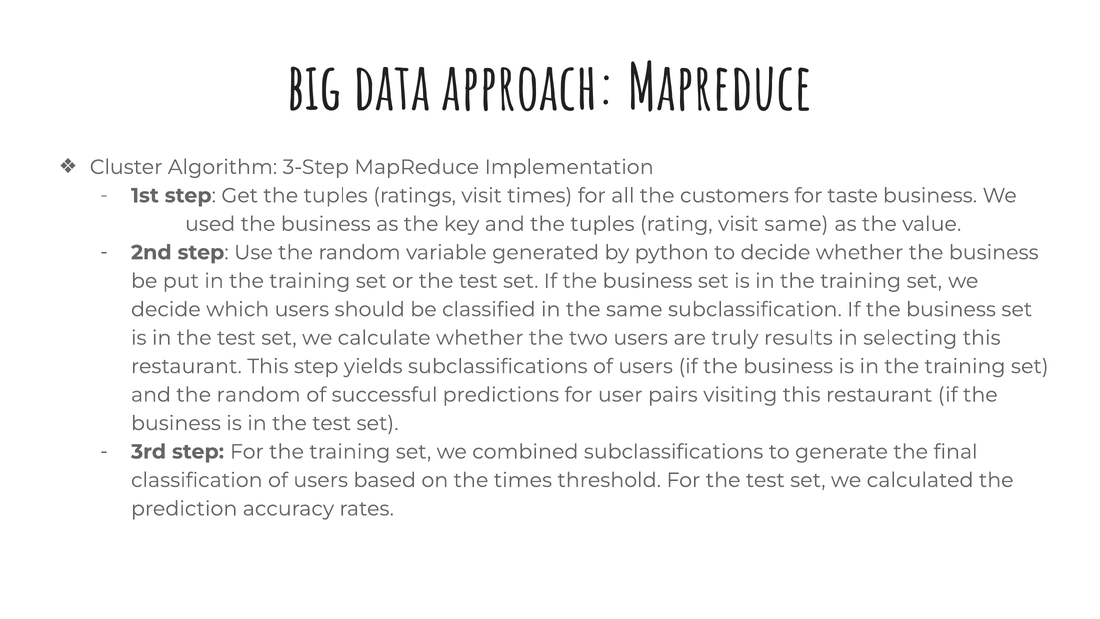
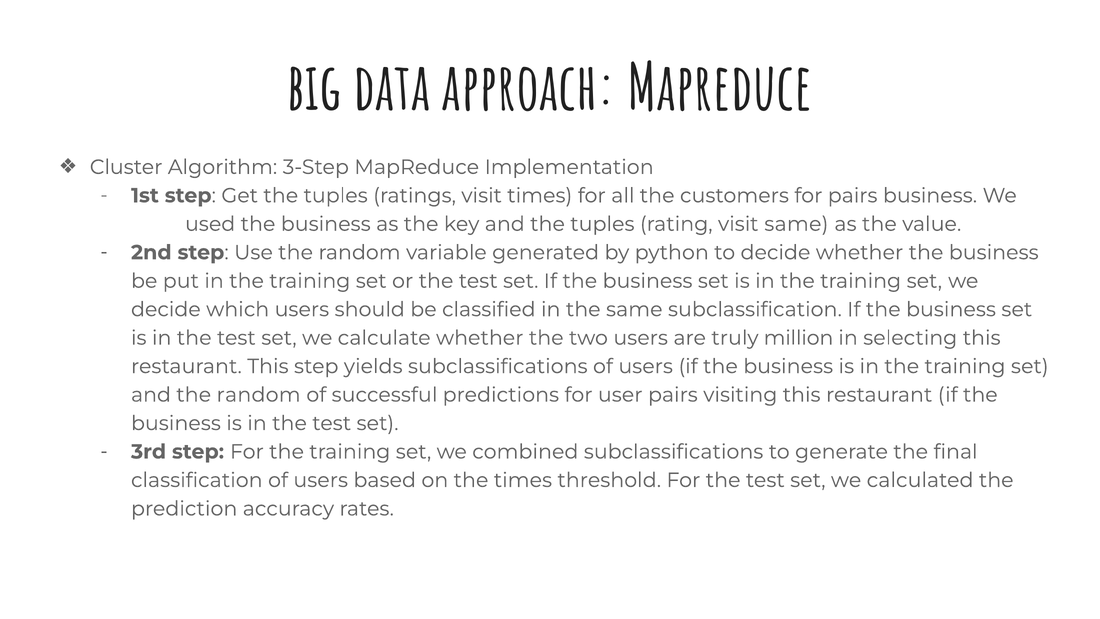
for taste: taste -> pairs (853, 196)
results: results -> million (798, 338)
